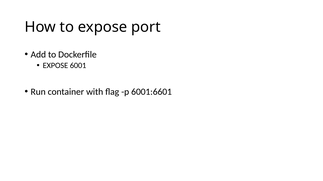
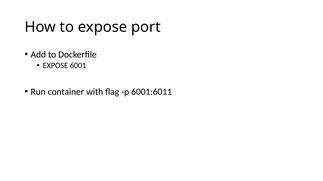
6001:6601: 6001:6601 -> 6001:6011 (152, 92)
